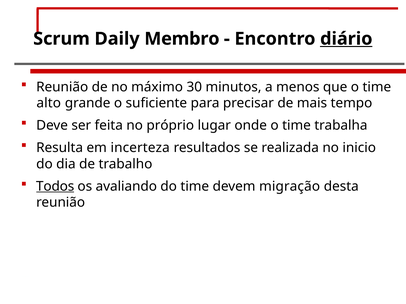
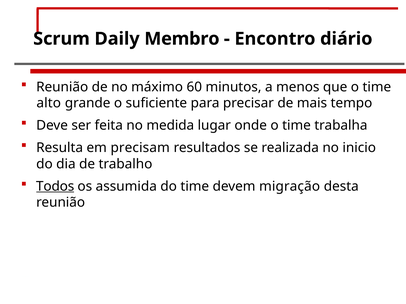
diário underline: present -> none (346, 39)
30: 30 -> 60 (194, 87)
próprio: próprio -> medida (170, 126)
incerteza: incerteza -> precisam (140, 148)
avaliando: avaliando -> assumida (126, 187)
